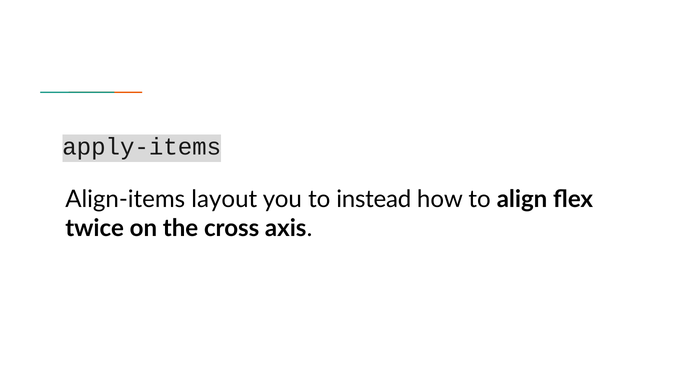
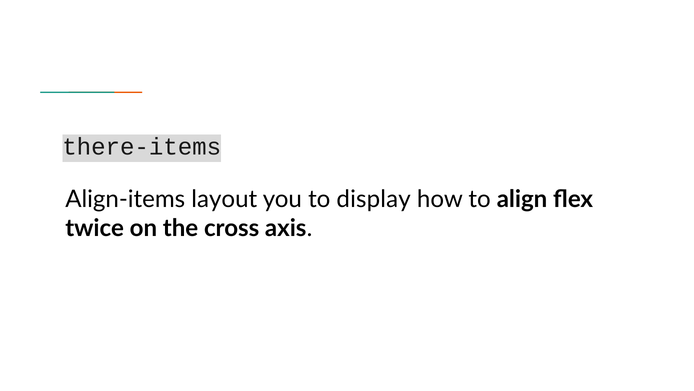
apply-items: apply-items -> there-items (142, 147)
instead: instead -> display (374, 199)
